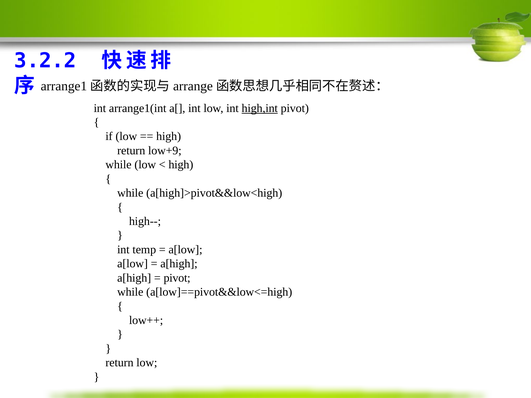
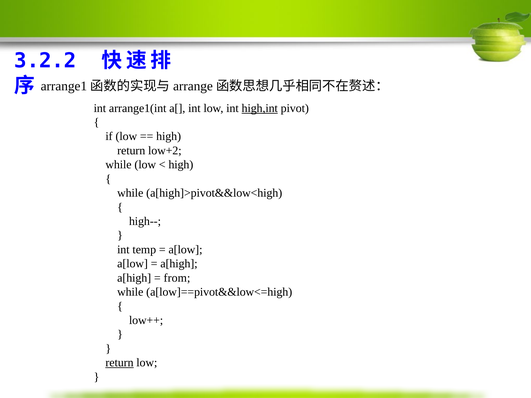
low+9: low+9 -> low+2 (165, 151)
pivot: pivot -> from (177, 278)
return underline: none -> present (120, 363)
